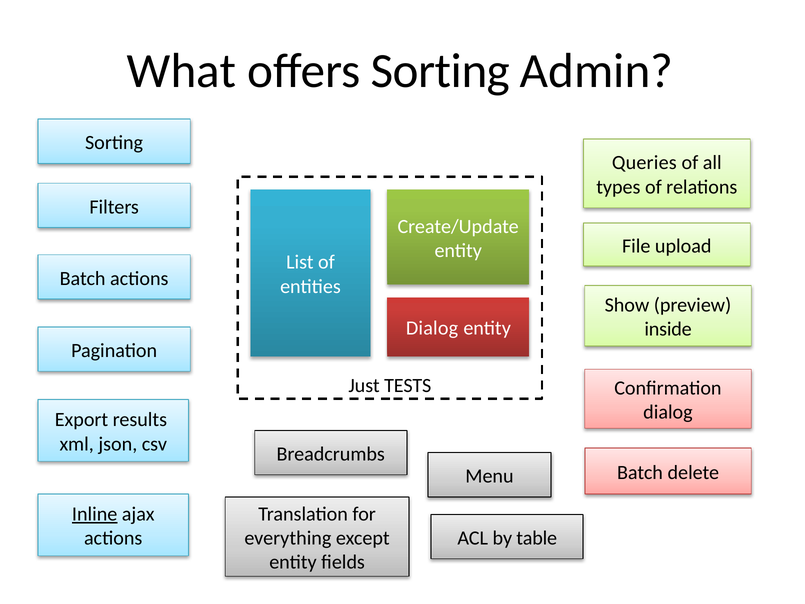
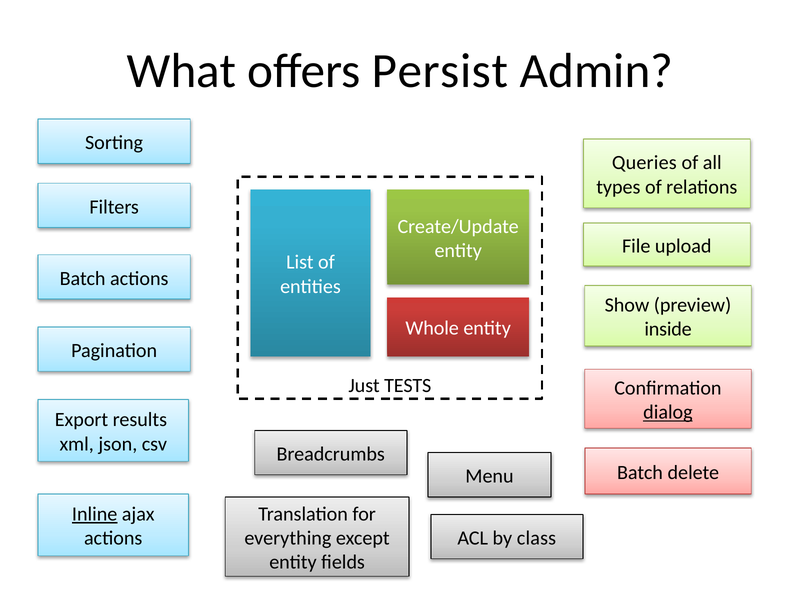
offers Sorting: Sorting -> Persist (440, 71)
Dialog: Dialog -> Whole (432, 328)
dialog underline: none -> present (668, 412)
table: table -> class (536, 538)
